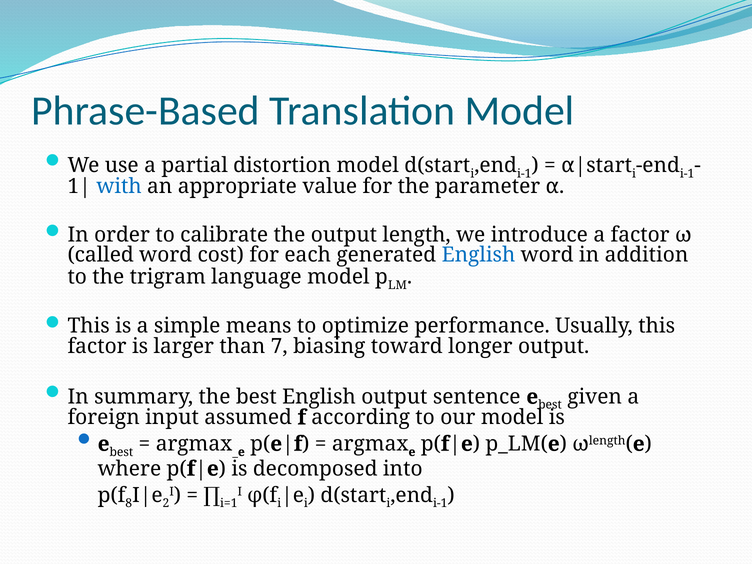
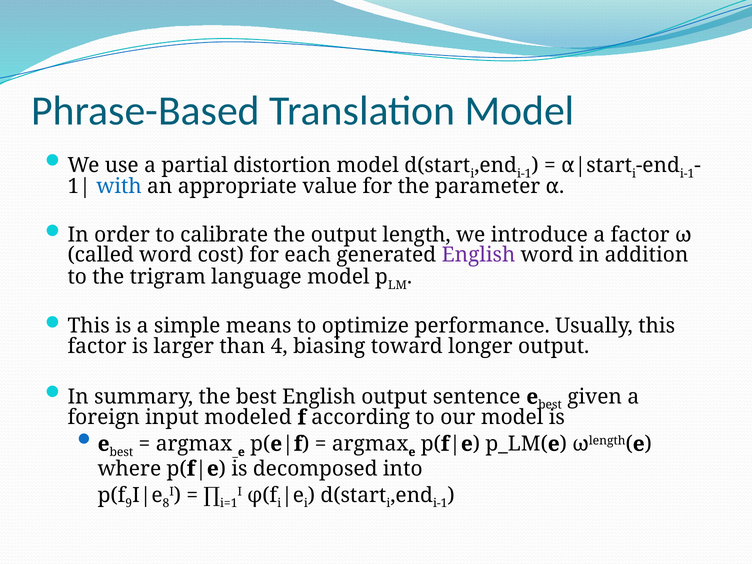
English colour: blue -> purple (478, 255)
7: 7 -> 4 (279, 346)
assumed: assumed -> modeled (248, 417)
8: 8 -> 9 (129, 503)
2: 2 -> 8 (166, 503)
